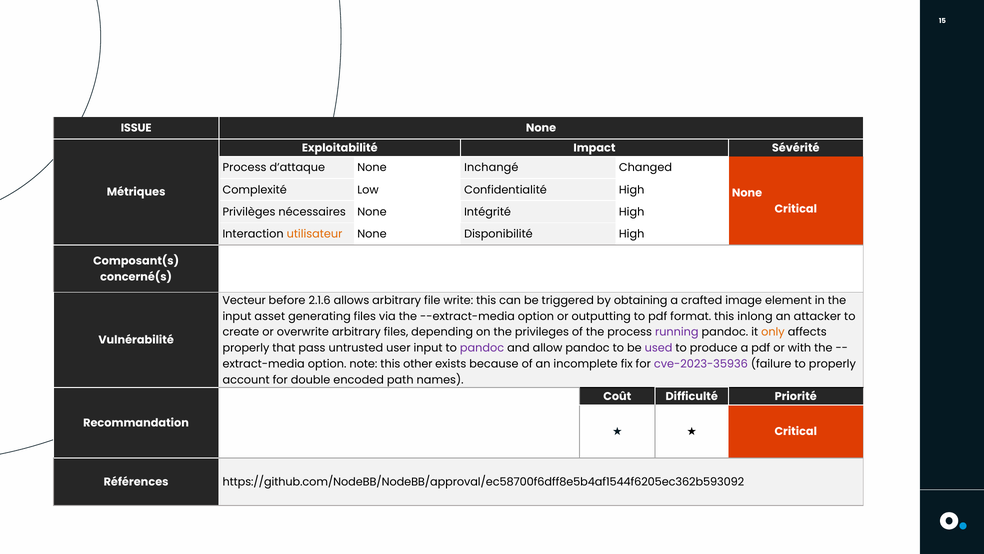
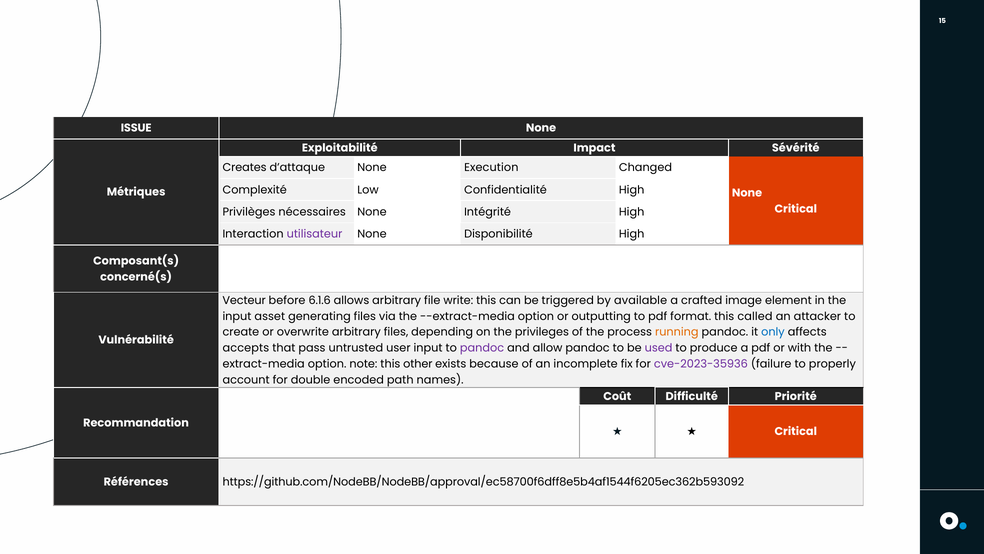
Process: Process -> Creates (245, 168)
Inchangé: Inchangé -> Execution (491, 168)
utilisateur colour: orange -> purple (315, 234)
2.1.6: 2.1.6 -> 6.1.6 (320, 300)
obtaining: obtaining -> available (641, 300)
inlong: inlong -> called (755, 316)
running colour: purple -> orange (677, 332)
only colour: orange -> blue (773, 332)
properly: properly -> accepts (246, 348)
